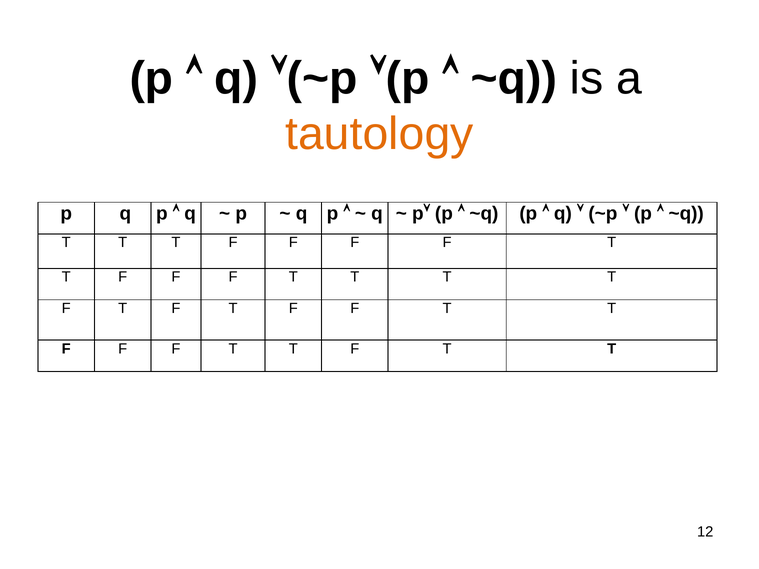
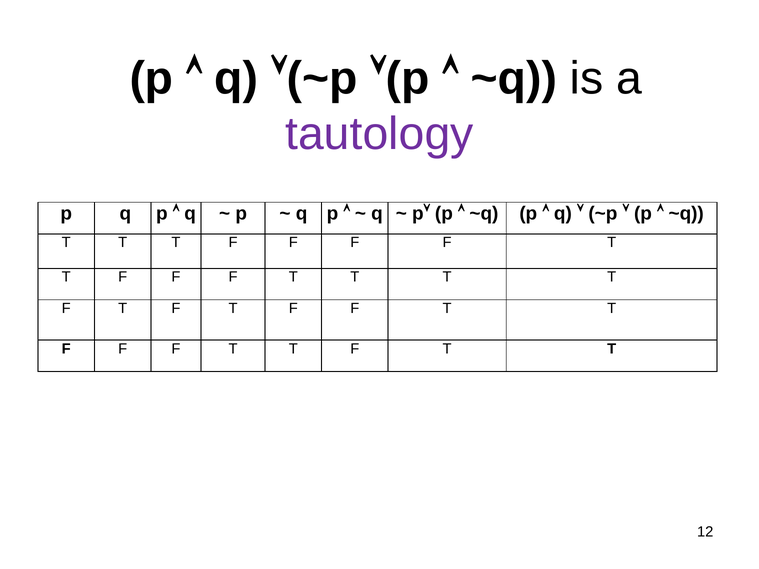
tautology colour: orange -> purple (379, 134)
